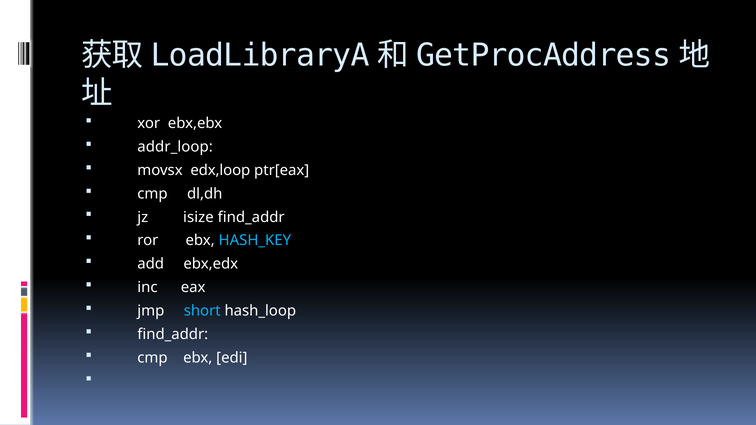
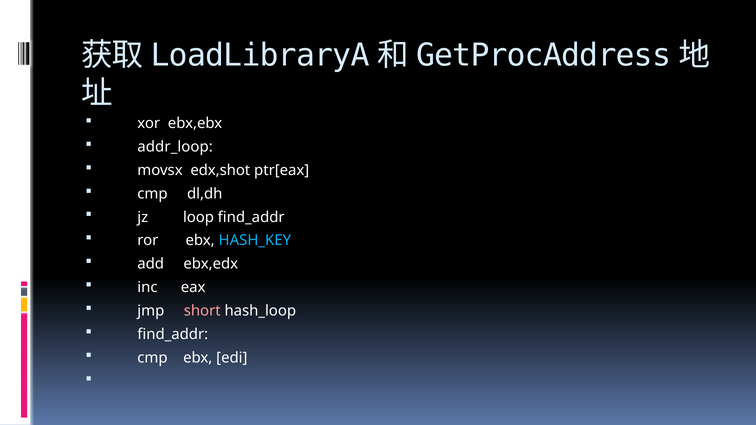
edx,loop: edx,loop -> edx,shot (220, 170)
isize: isize -> loop (199, 217)
short colour: light blue -> pink (202, 311)
